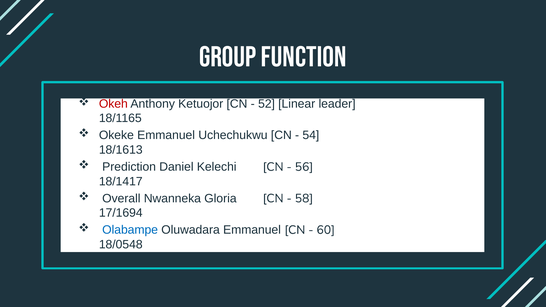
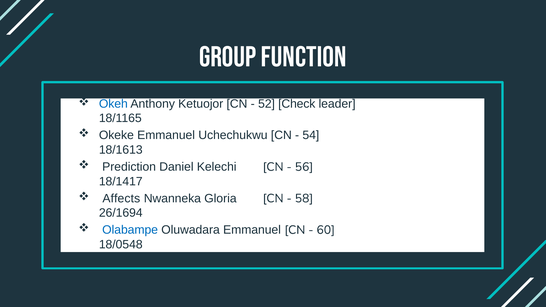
Okeh colour: red -> blue (113, 104)
Linear: Linear -> Check (297, 104)
Overall: Overall -> Affects (121, 198)
17/1694: 17/1694 -> 26/1694 (121, 213)
